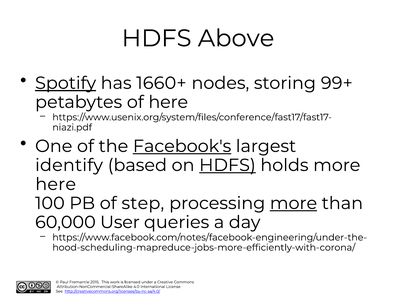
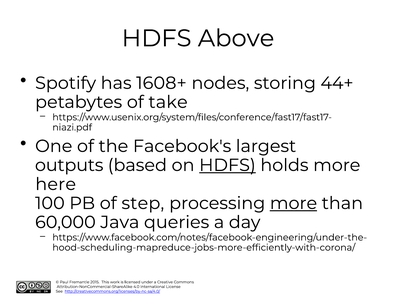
Spotify underline: present -> none (66, 83)
1660+: 1660+ -> 1608+ (161, 83)
99+: 99+ -> 44+ (337, 83)
of here: here -> take (168, 102)
Facebook's underline: present -> none (182, 146)
identify: identify -> outputs (69, 165)
User: User -> Java (120, 222)
